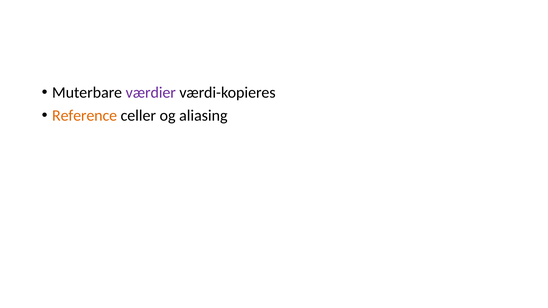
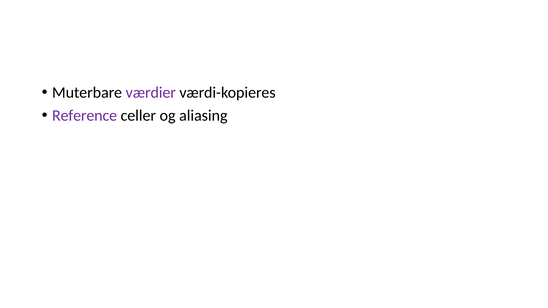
Reference colour: orange -> purple (85, 116)
